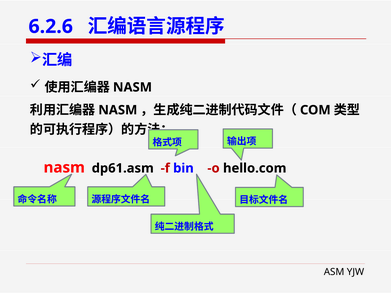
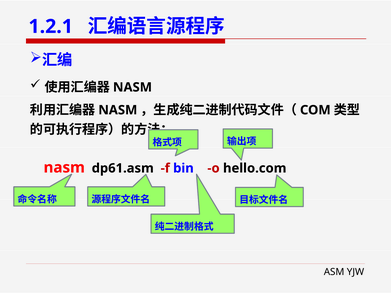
6.2.6: 6.2.6 -> 1.2.1 (51, 27)
